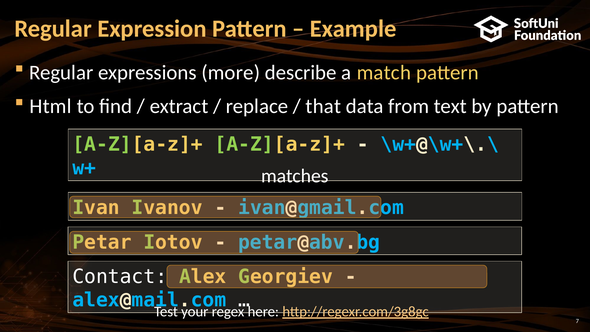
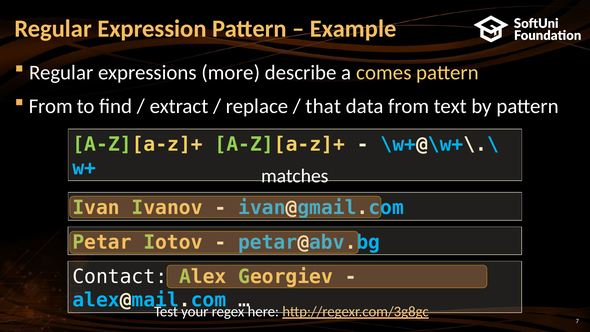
match: match -> comes (384, 73)
Html: Html -> From (51, 106)
